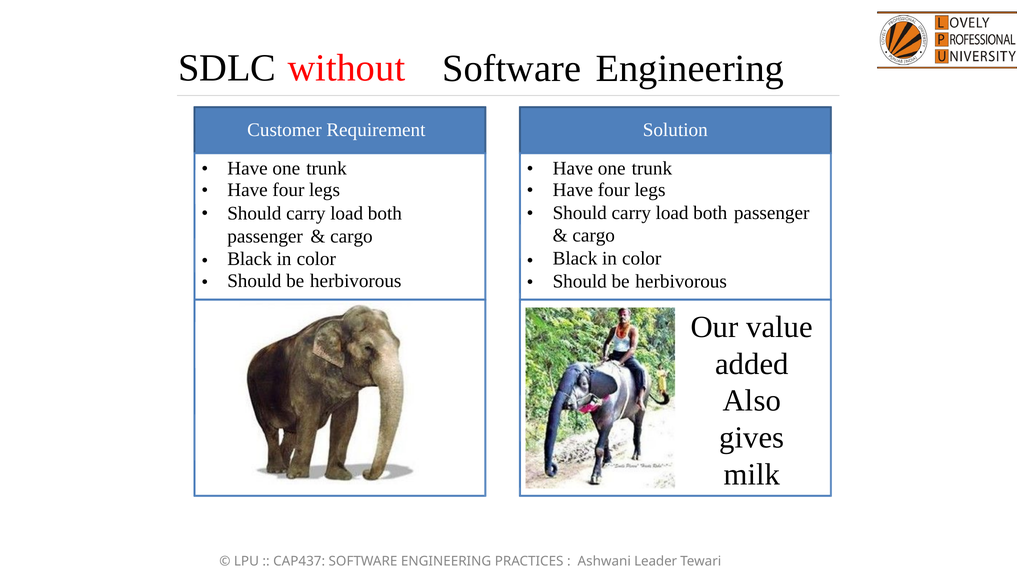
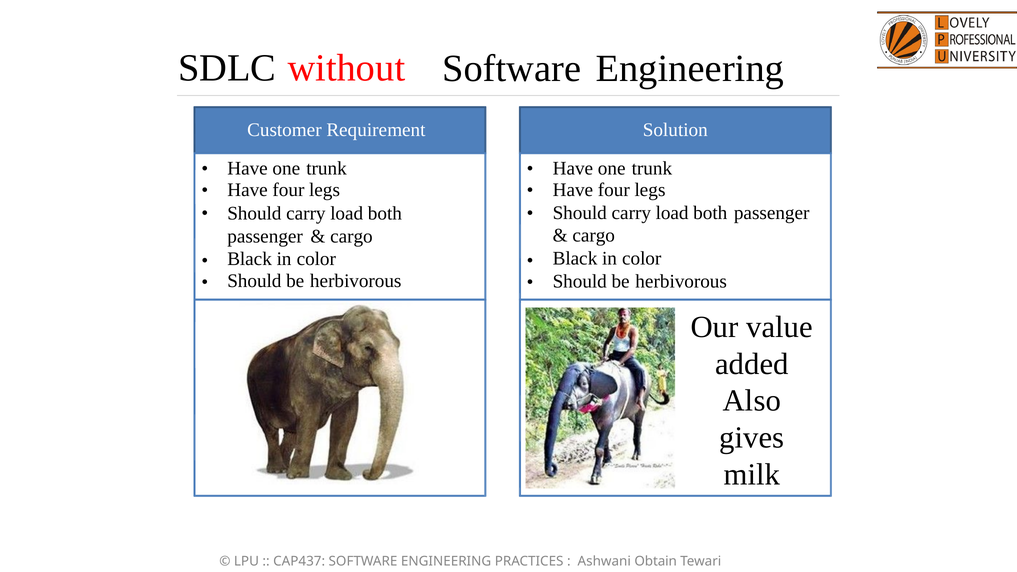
Leader: Leader -> Obtain (656, 561)
